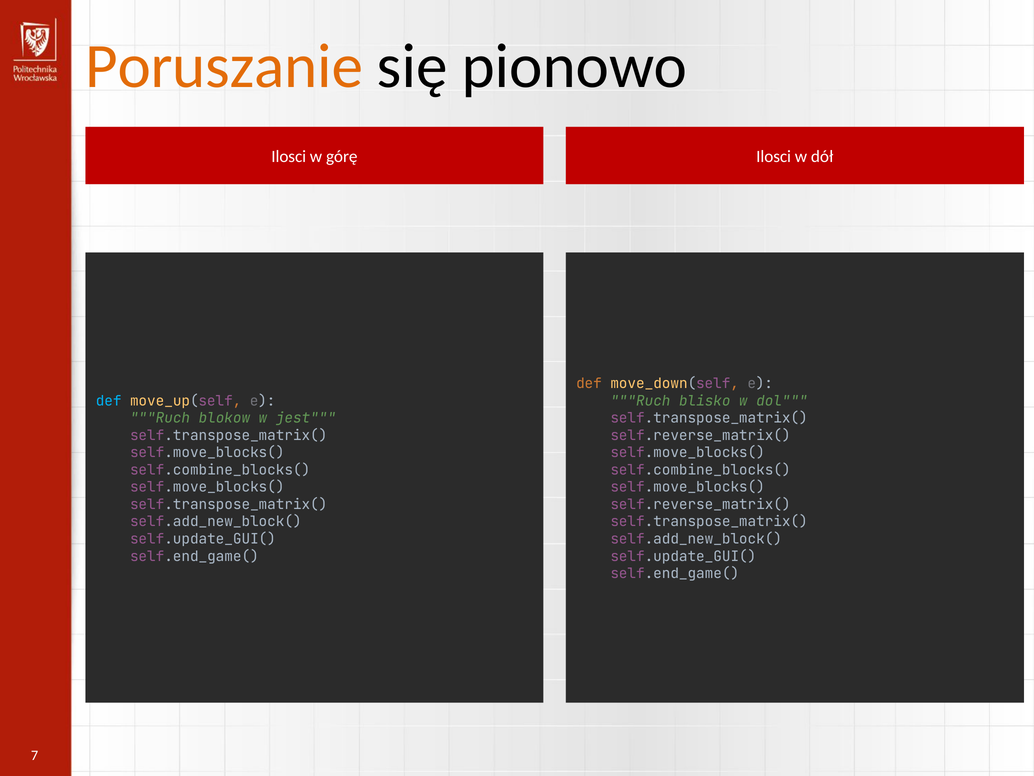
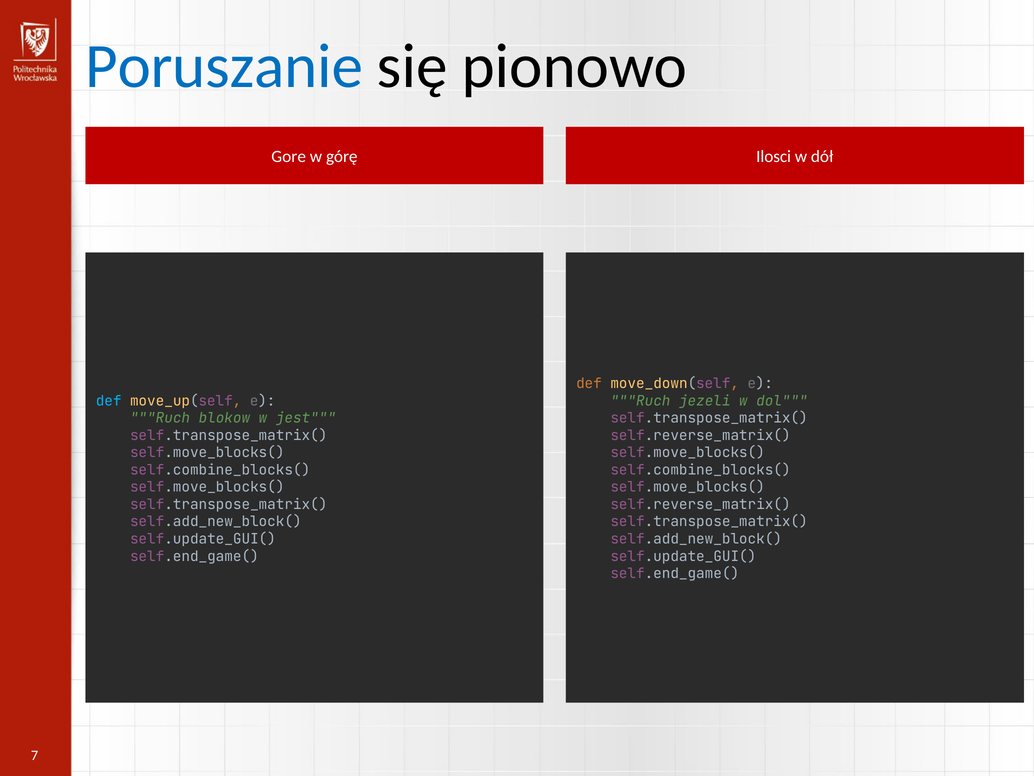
Poruszanie colour: orange -> blue (224, 66)
Ilosci: Ilosci -> Gore (289, 157)
blisko: blisko -> jezeli (705, 401)
